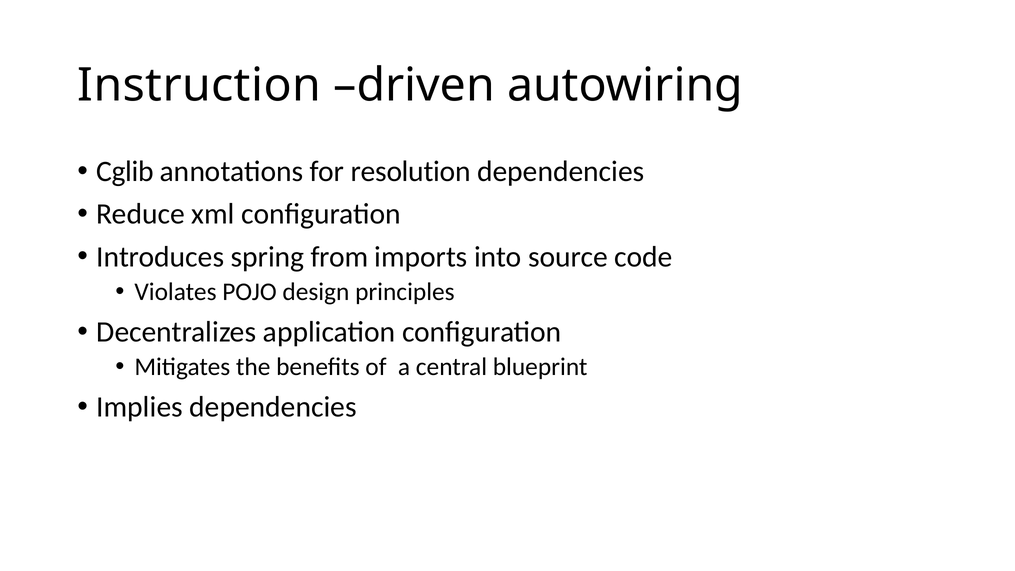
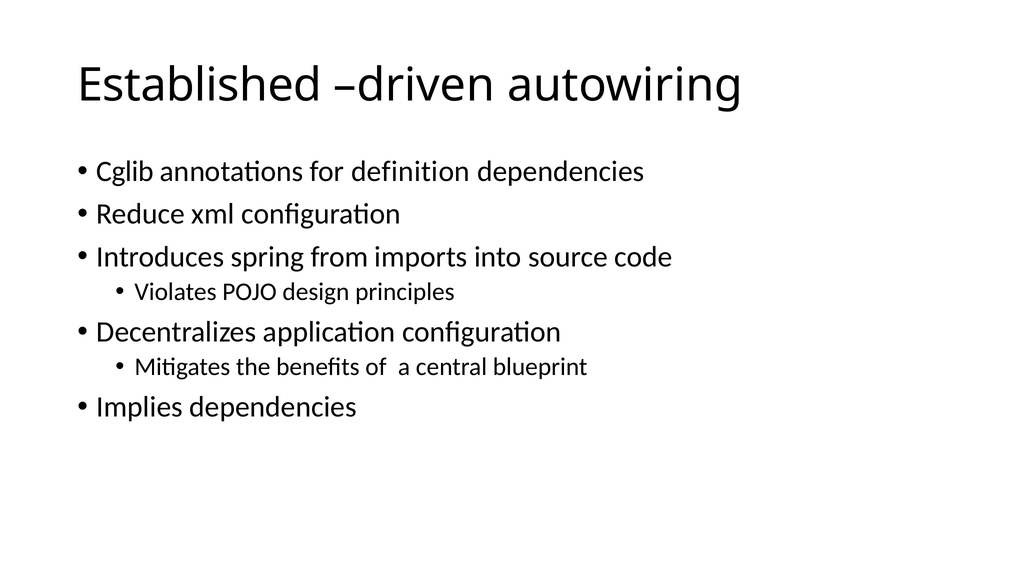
Instruction: Instruction -> Established (200, 85)
resolution: resolution -> definition (411, 172)
